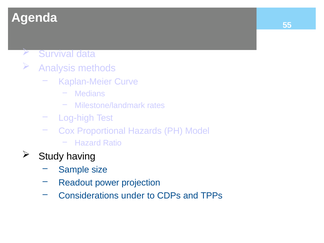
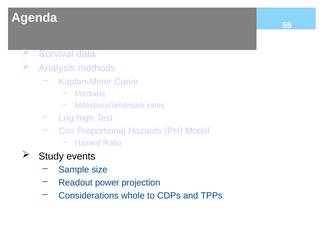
having: having -> events (81, 156)
under: under -> whole (133, 196)
